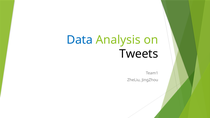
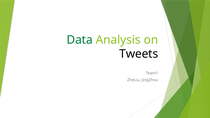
Data colour: blue -> green (80, 40)
